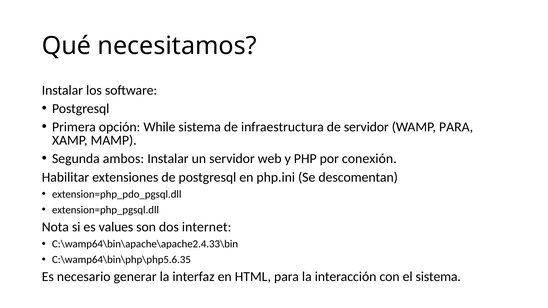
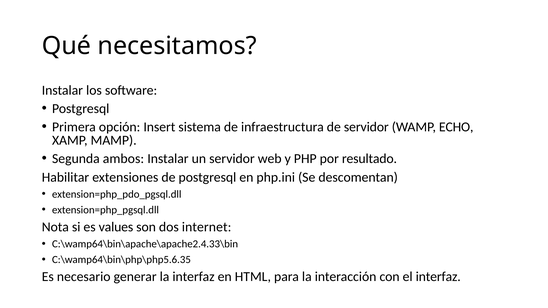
While: While -> Insert (159, 127)
WAMP PARA: PARA -> ECHO (456, 127)
conexión: conexión -> resultado (369, 159)
el sistema: sistema -> interfaz (438, 277)
